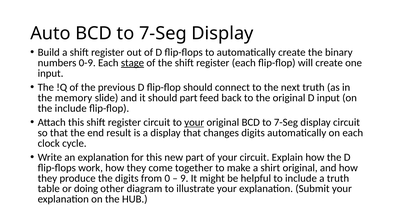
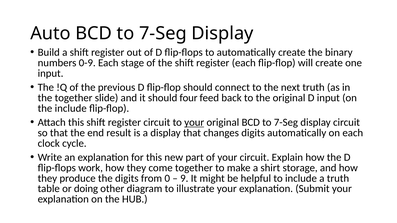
stage underline: present -> none (133, 63)
the memory: memory -> together (74, 98)
should part: part -> four (189, 98)
shirt original: original -> storage (300, 168)
